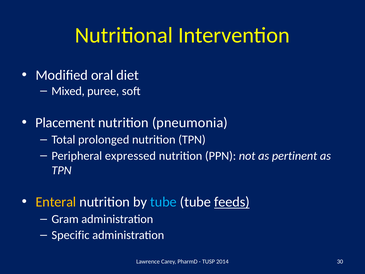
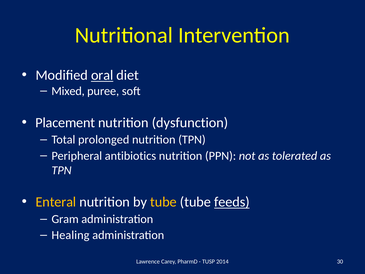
oral underline: none -> present (102, 75)
pneumonia: pneumonia -> dysfunction (190, 122)
expressed: expressed -> antibiotics (130, 156)
pertinent: pertinent -> tolerated (295, 156)
tube colour: light blue -> yellow (163, 202)
Specific: Specific -> Healing (70, 235)
